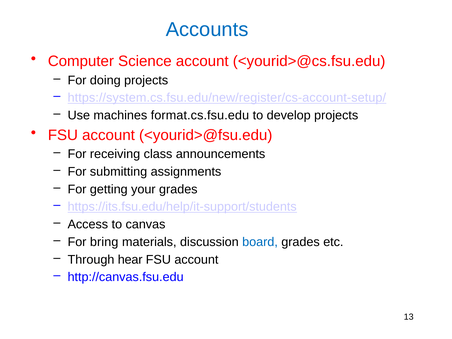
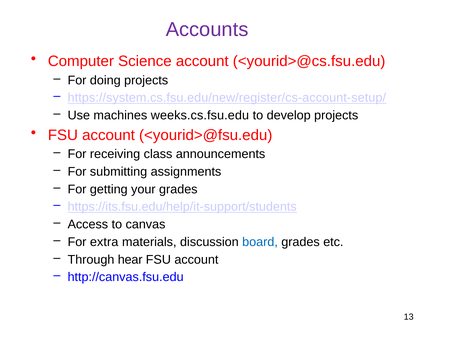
Accounts colour: blue -> purple (207, 30)
format.cs.fsu.edu: format.cs.fsu.edu -> weeks.cs.fsu.edu (200, 115)
bring: bring -> extra (104, 242)
